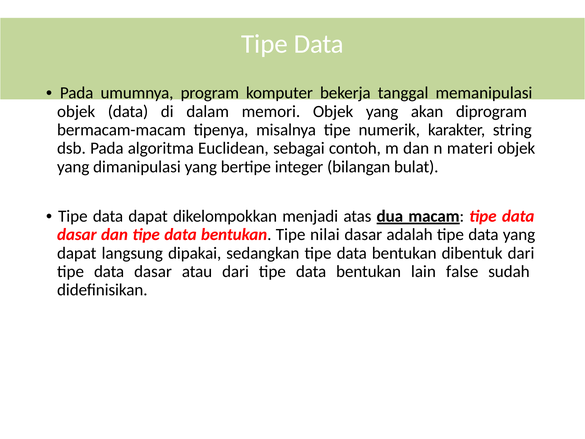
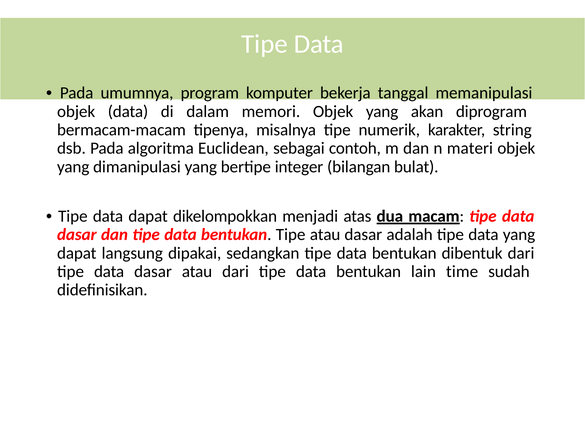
Tipe nilai: nilai -> atau (325, 235)
false: false -> time (462, 271)
